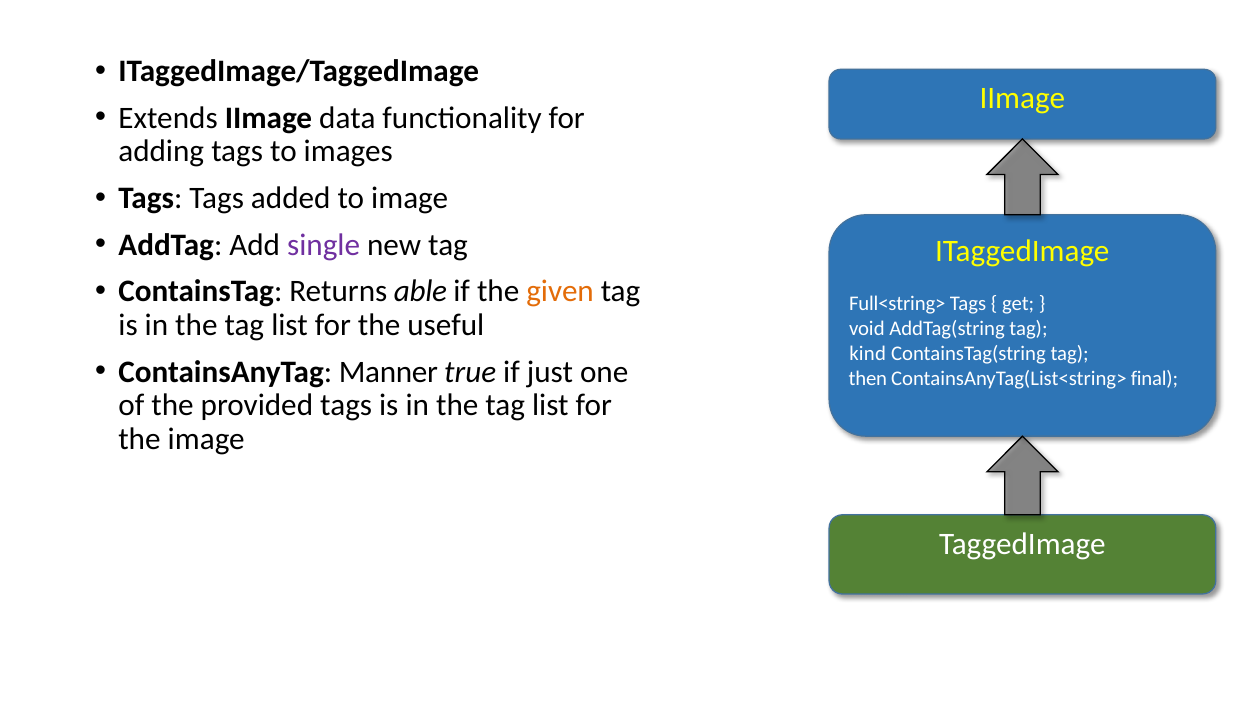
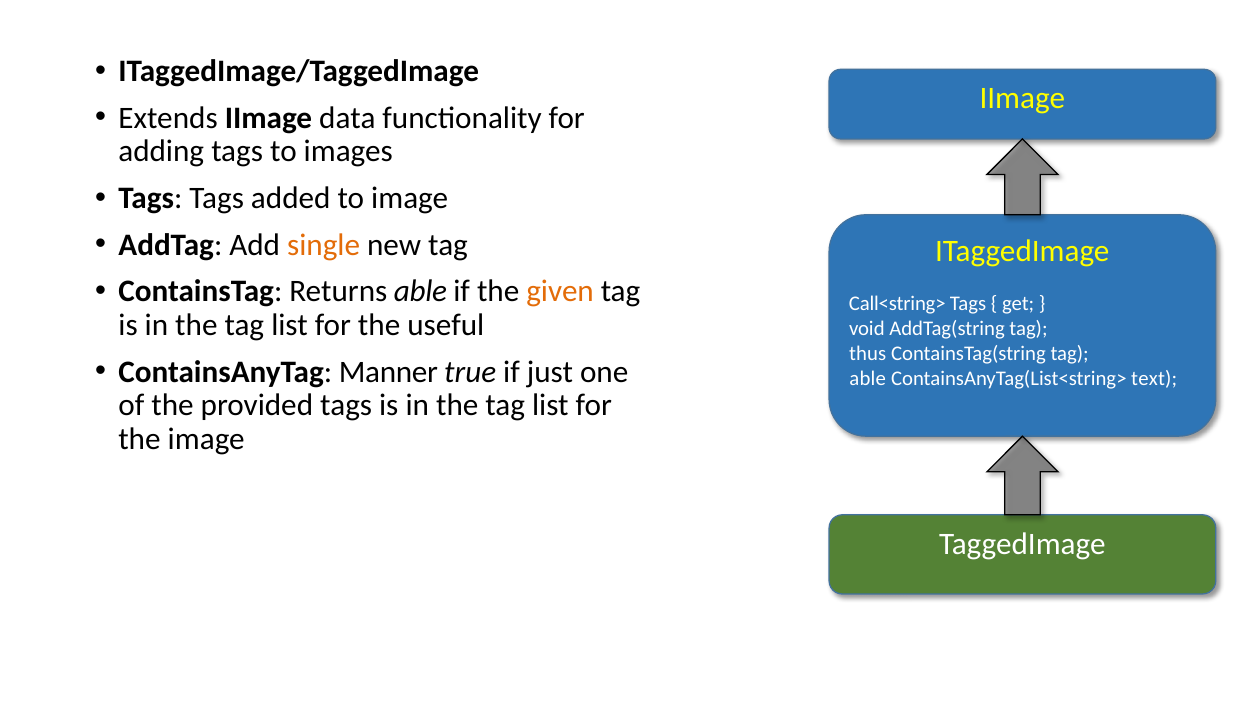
single colour: purple -> orange (324, 245)
Full<string>: Full<string> -> Call<string> (897, 303)
kind: kind -> thus (868, 353)
then: then -> able (868, 378)
final: final -> text (1154, 378)
